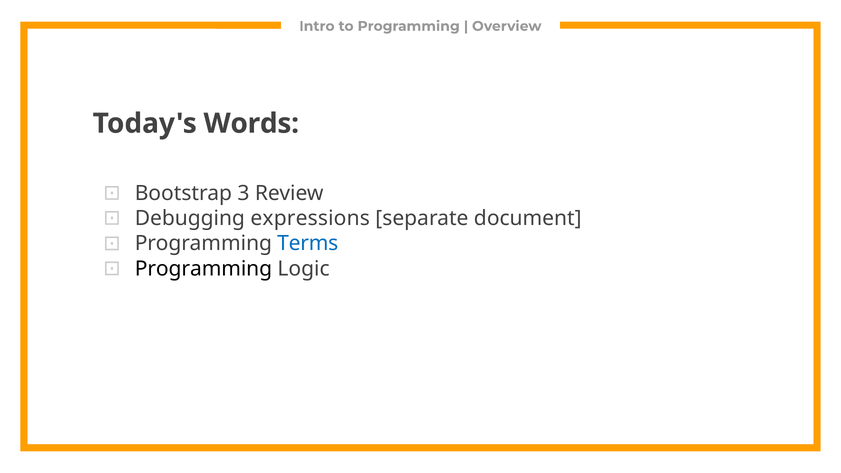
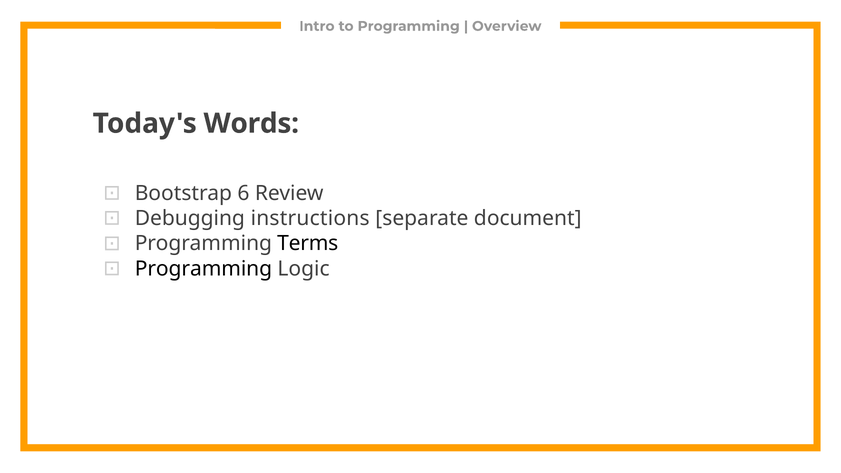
3: 3 -> 6 (243, 193)
expressions: expressions -> instructions (310, 218)
Terms colour: blue -> black (308, 244)
